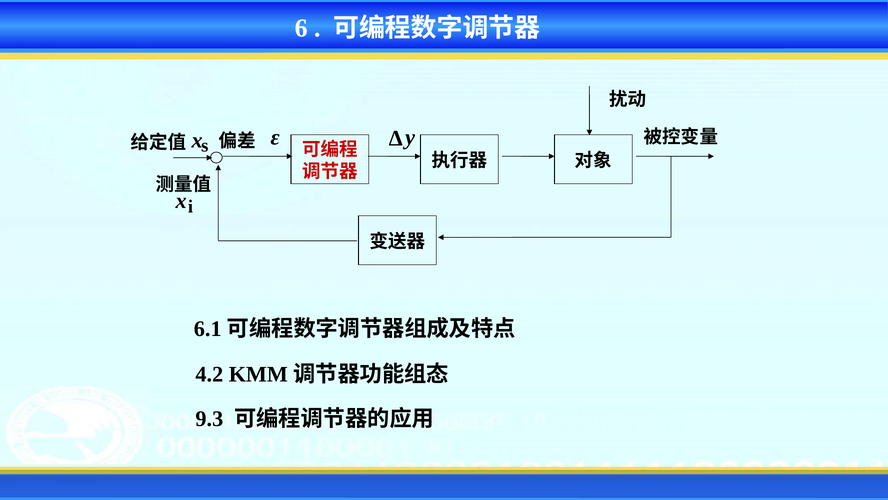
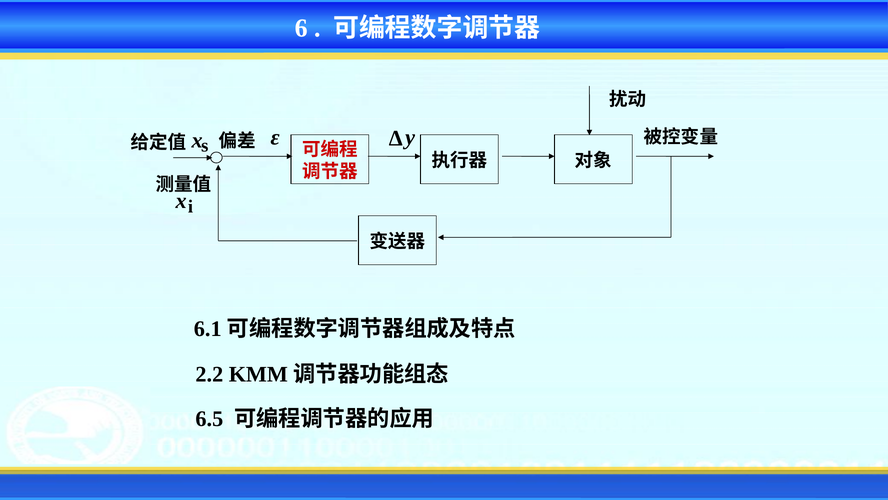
4.2: 4.2 -> 2.2 (209, 374)
9.3: 9.3 -> 6.5 (209, 419)
